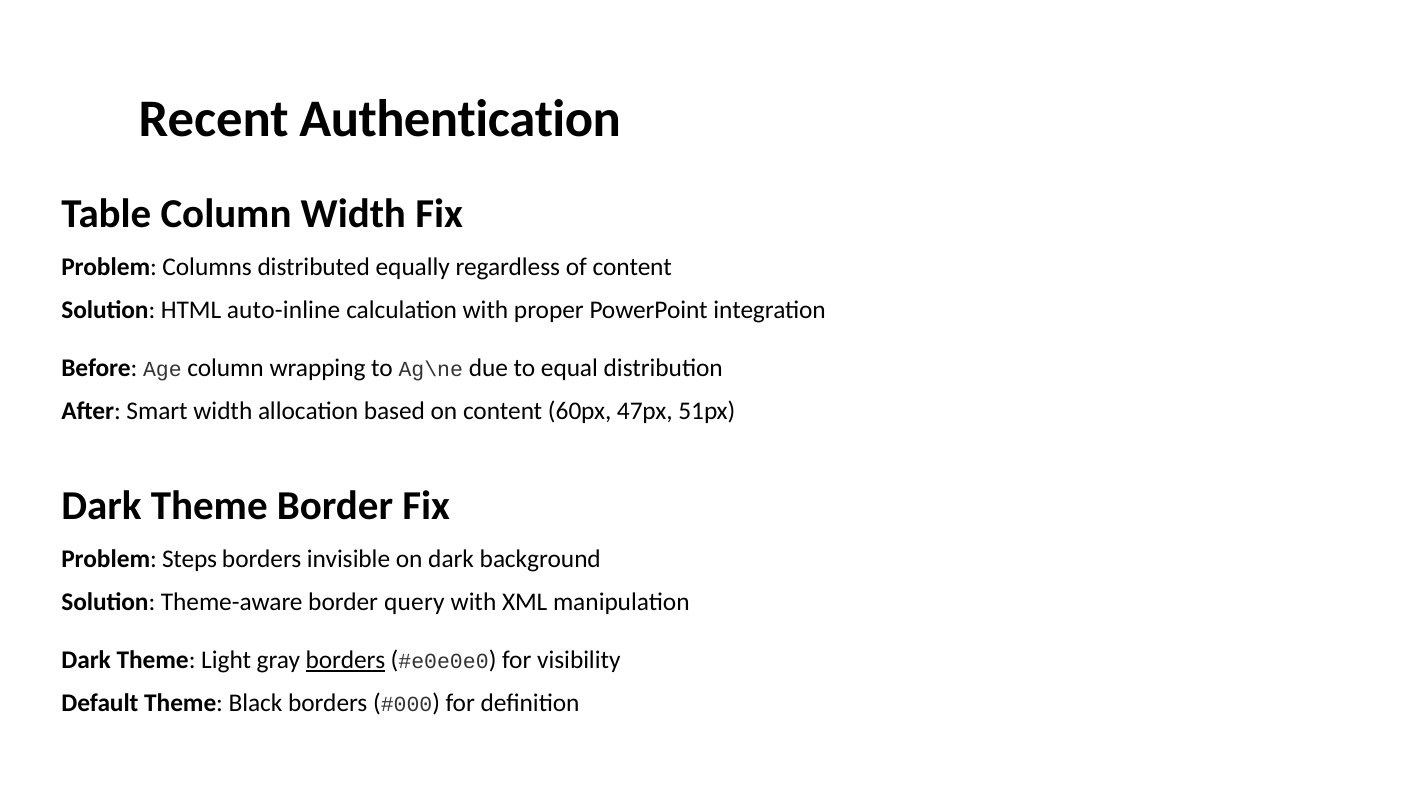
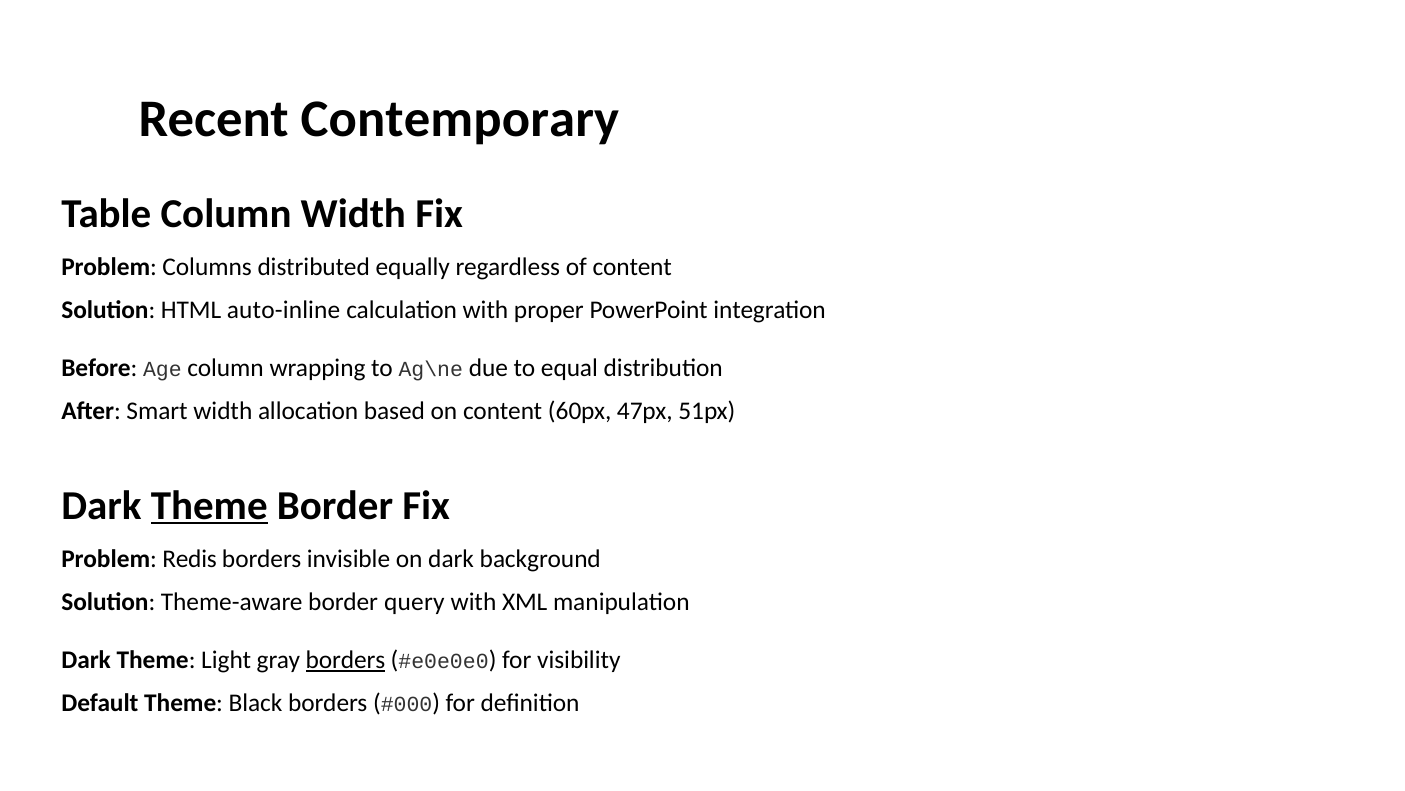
Authentication: Authentication -> Contemporary (460, 119)
Theme underline: none -> present (209, 505)
Steps: Steps -> Redis (190, 559)
